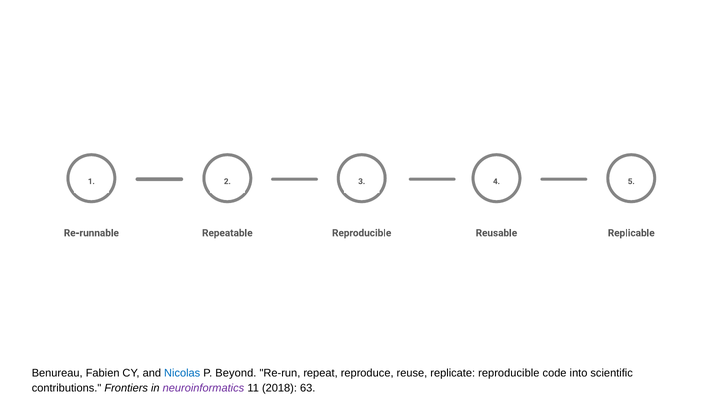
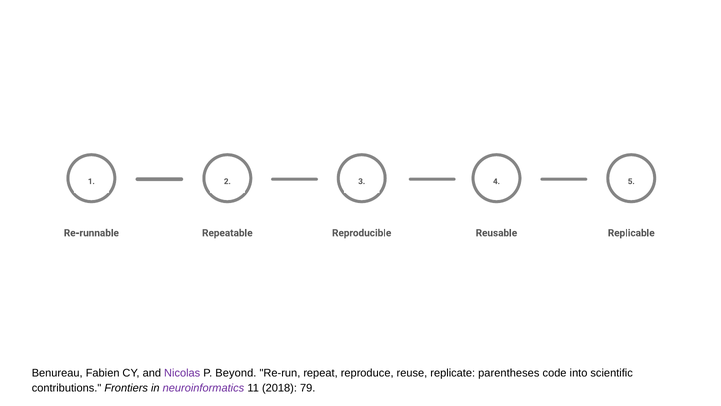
Nicolas colour: blue -> purple (182, 373)
replicate reproducible: reproducible -> parentheses (509, 373)
63: 63 -> 79 (308, 388)
